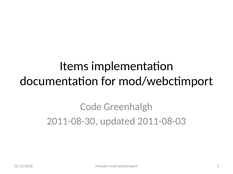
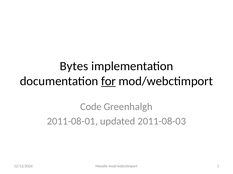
Items: Items -> Bytes (74, 66)
for underline: none -> present (108, 81)
2011-08-30: 2011-08-30 -> 2011-08-01 (72, 122)
